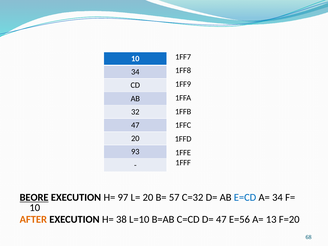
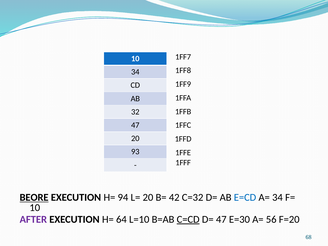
97: 97 -> 94 (123, 198)
57: 57 -> 42 (174, 198)
AFTER colour: orange -> purple (33, 219)
38: 38 -> 64 (121, 219)
C=CD underline: none -> present (188, 219)
E=56: E=56 -> E=30 (239, 219)
13: 13 -> 56 (271, 219)
